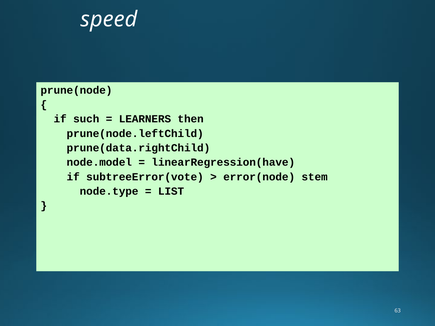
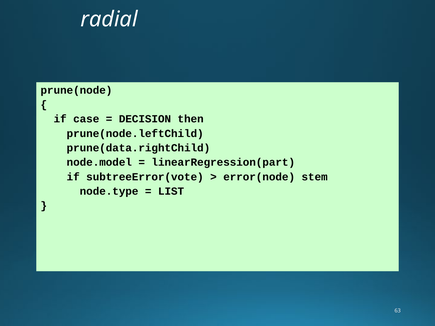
speed: speed -> radial (109, 19)
such: such -> case (86, 119)
LEARNERS: LEARNERS -> DECISION (145, 119)
linearRegression(have: linearRegression(have -> linearRegression(part (223, 162)
